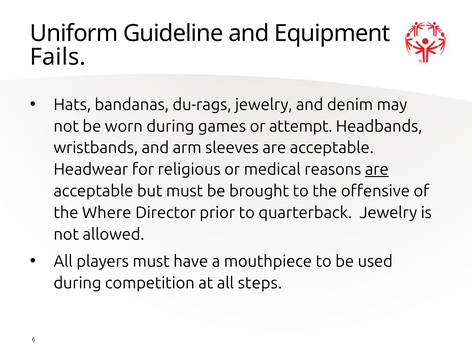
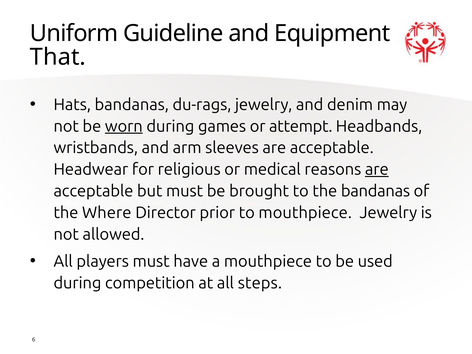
Fails: Fails -> That (58, 57)
worn underline: none -> present (124, 126)
the offensive: offensive -> bandanas (375, 191)
to quarterback: quarterback -> mouthpiece (305, 213)
